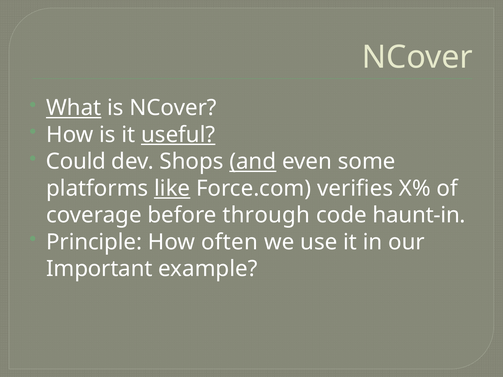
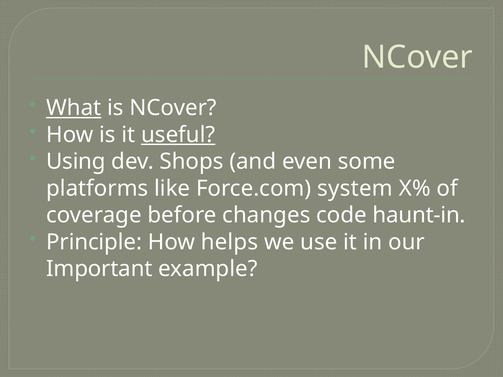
Could: Could -> Using (76, 162)
and underline: present -> none (253, 162)
like underline: present -> none (172, 189)
verifies: verifies -> system (355, 189)
through: through -> changes (266, 215)
often: often -> helps (230, 242)
